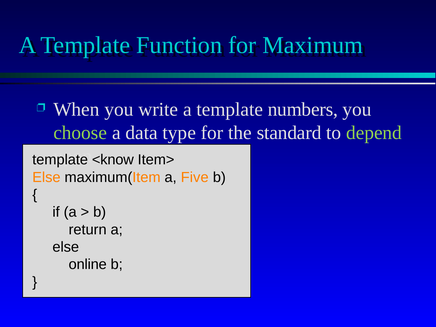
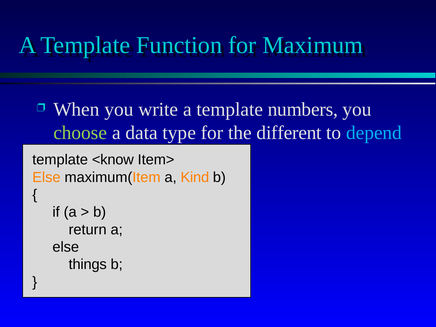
standard: standard -> different (289, 133)
depend colour: light green -> light blue (374, 133)
Five: Five -> Kind (195, 177)
online: online -> things (88, 264)
